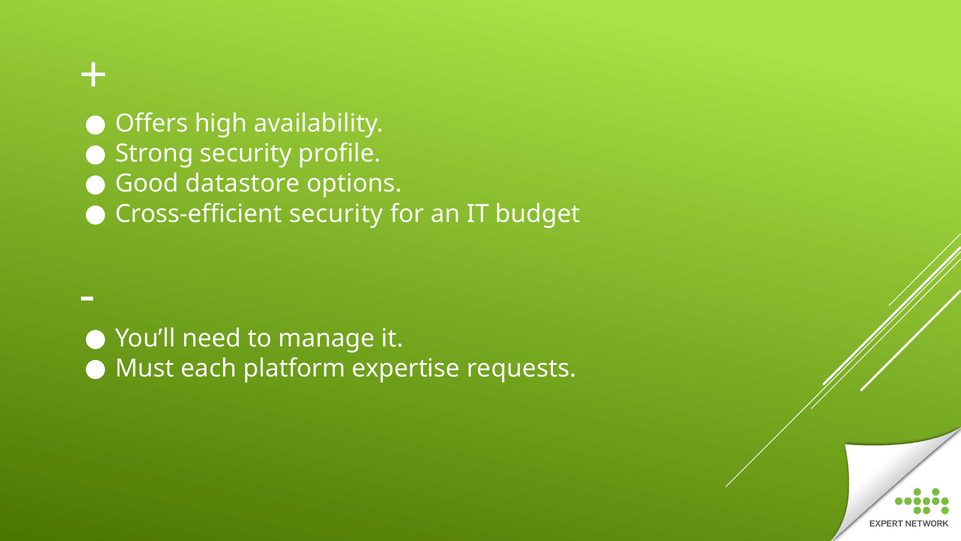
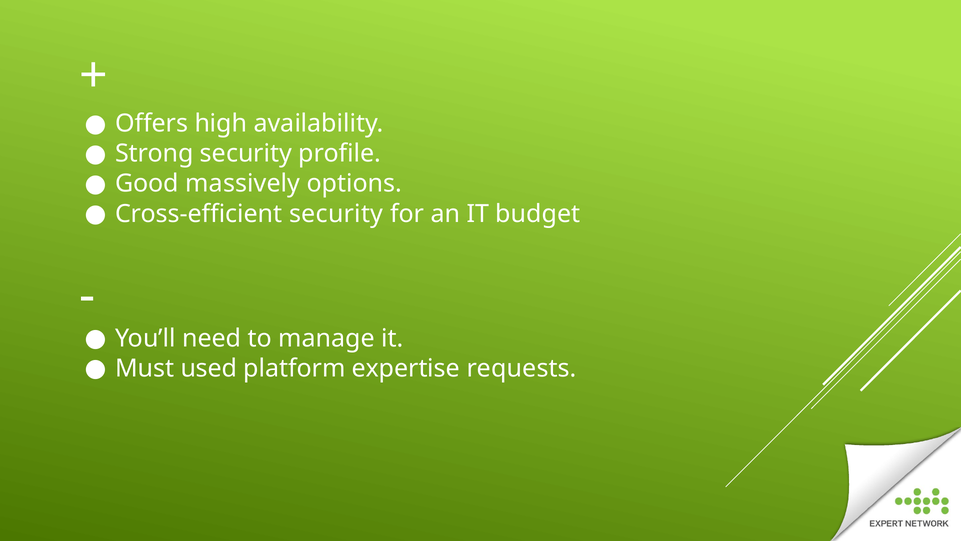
datastore: datastore -> massively (243, 184)
each: each -> used (209, 368)
